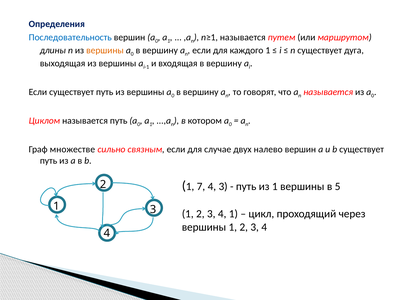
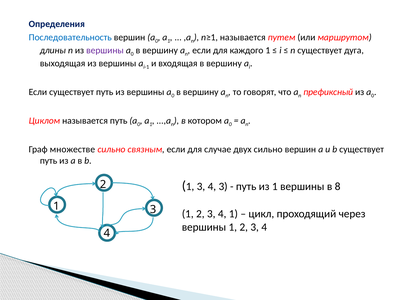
вершины colour: orange -> purple (105, 50)
n называется: называется -> префиксный (328, 92)
двух налево: налево -> сильно (268, 150)
7: 7 -> 3 (201, 187)
5: 5 -> 8 (338, 187)
